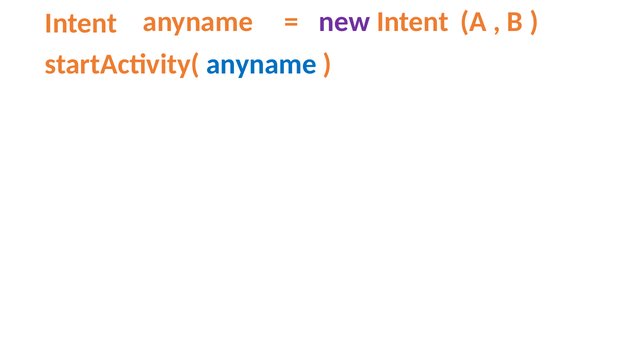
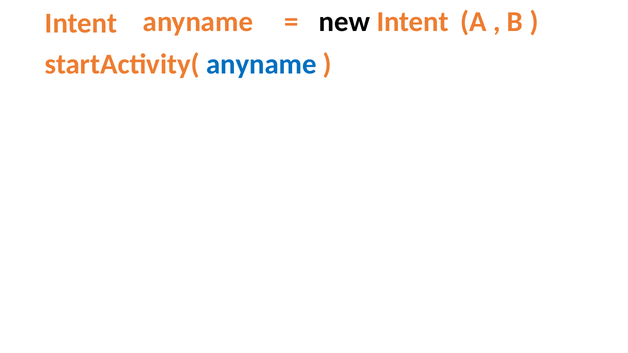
new colour: purple -> black (344, 22)
